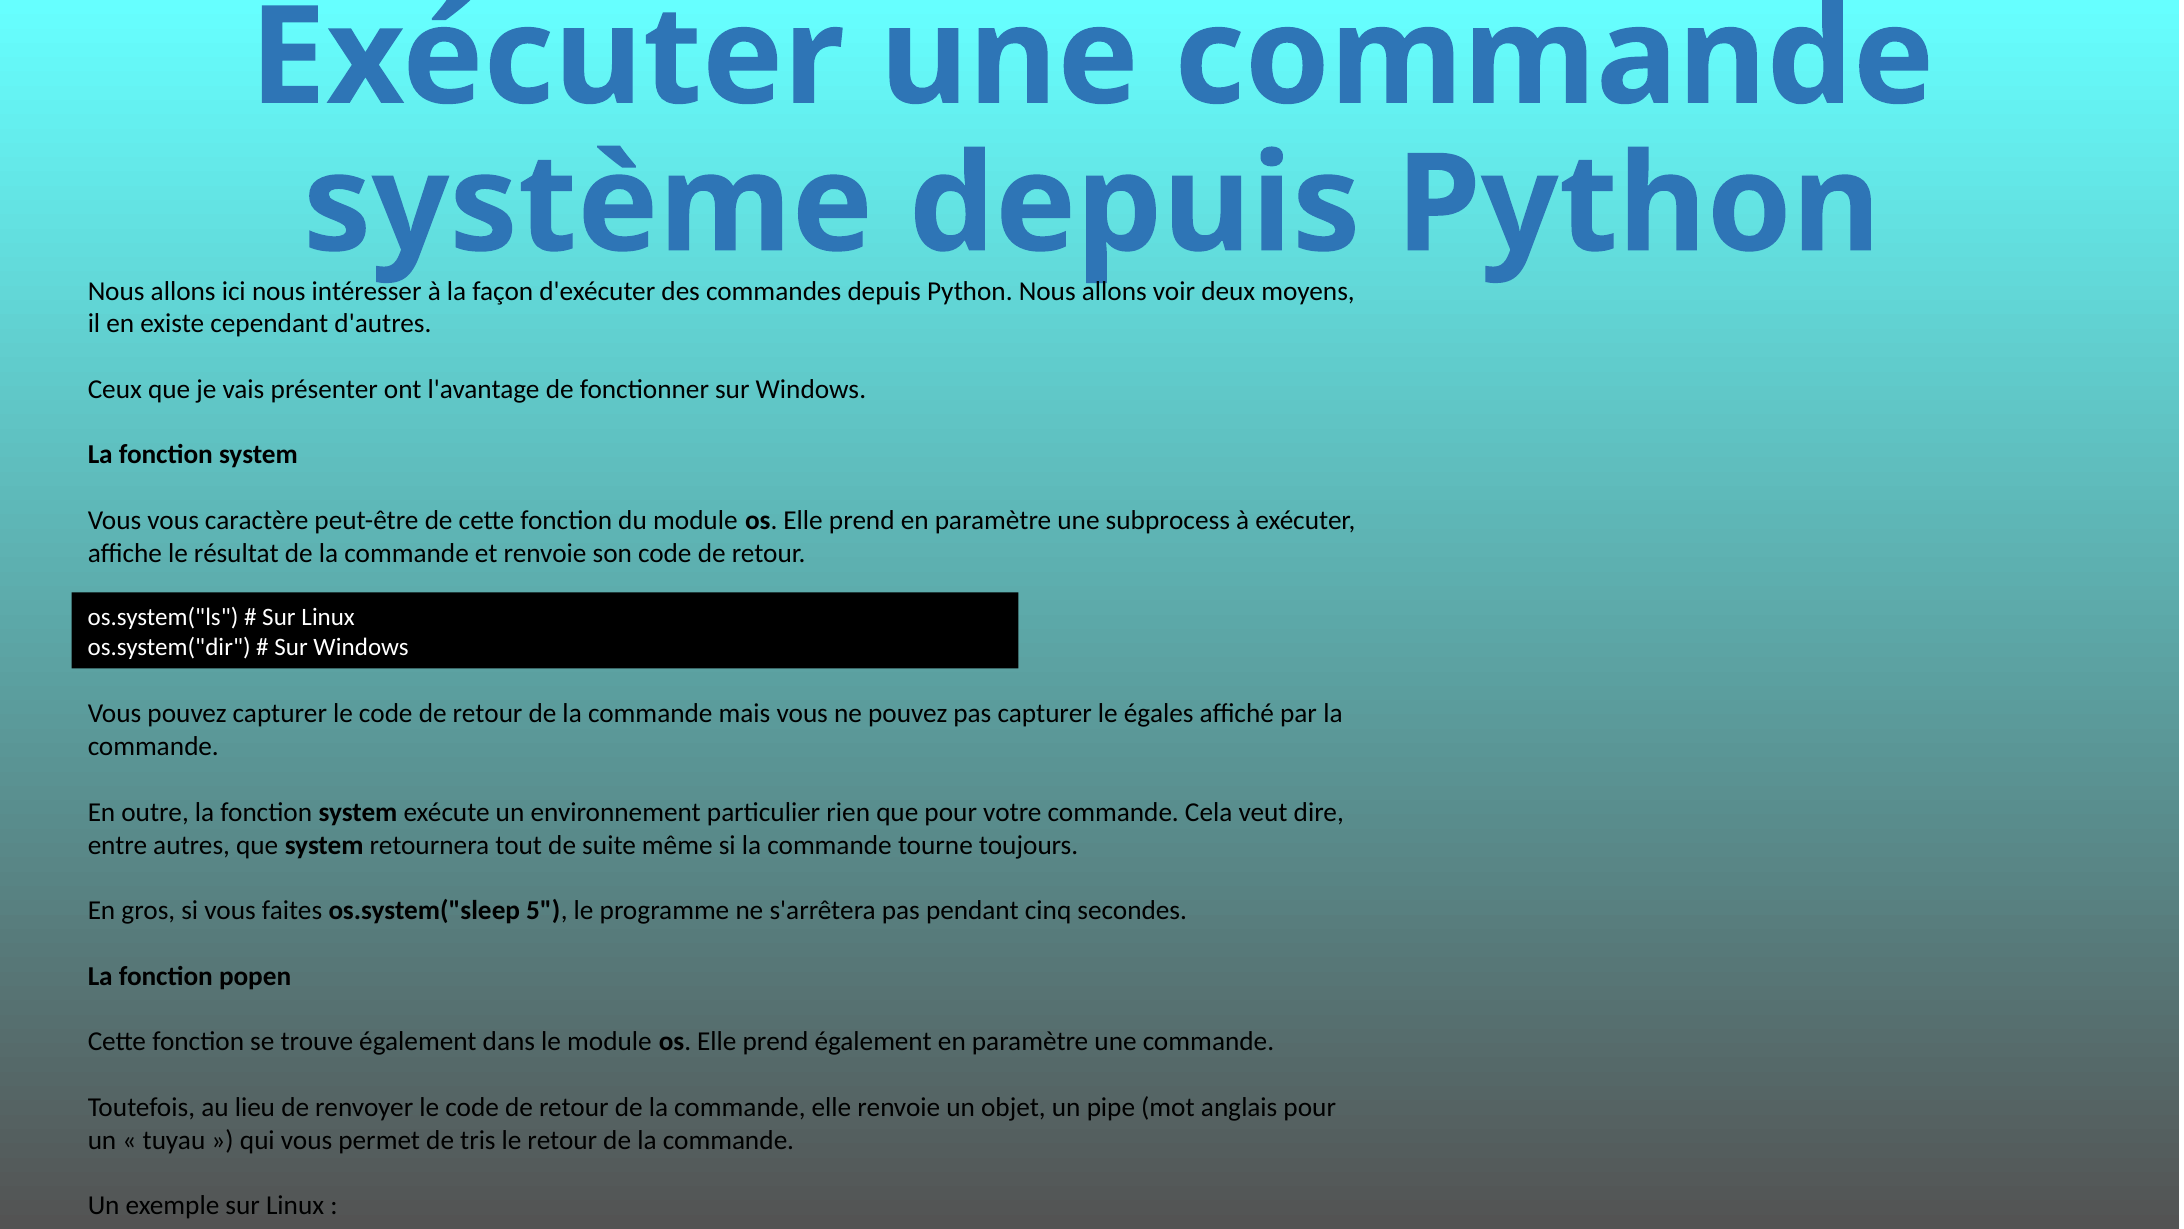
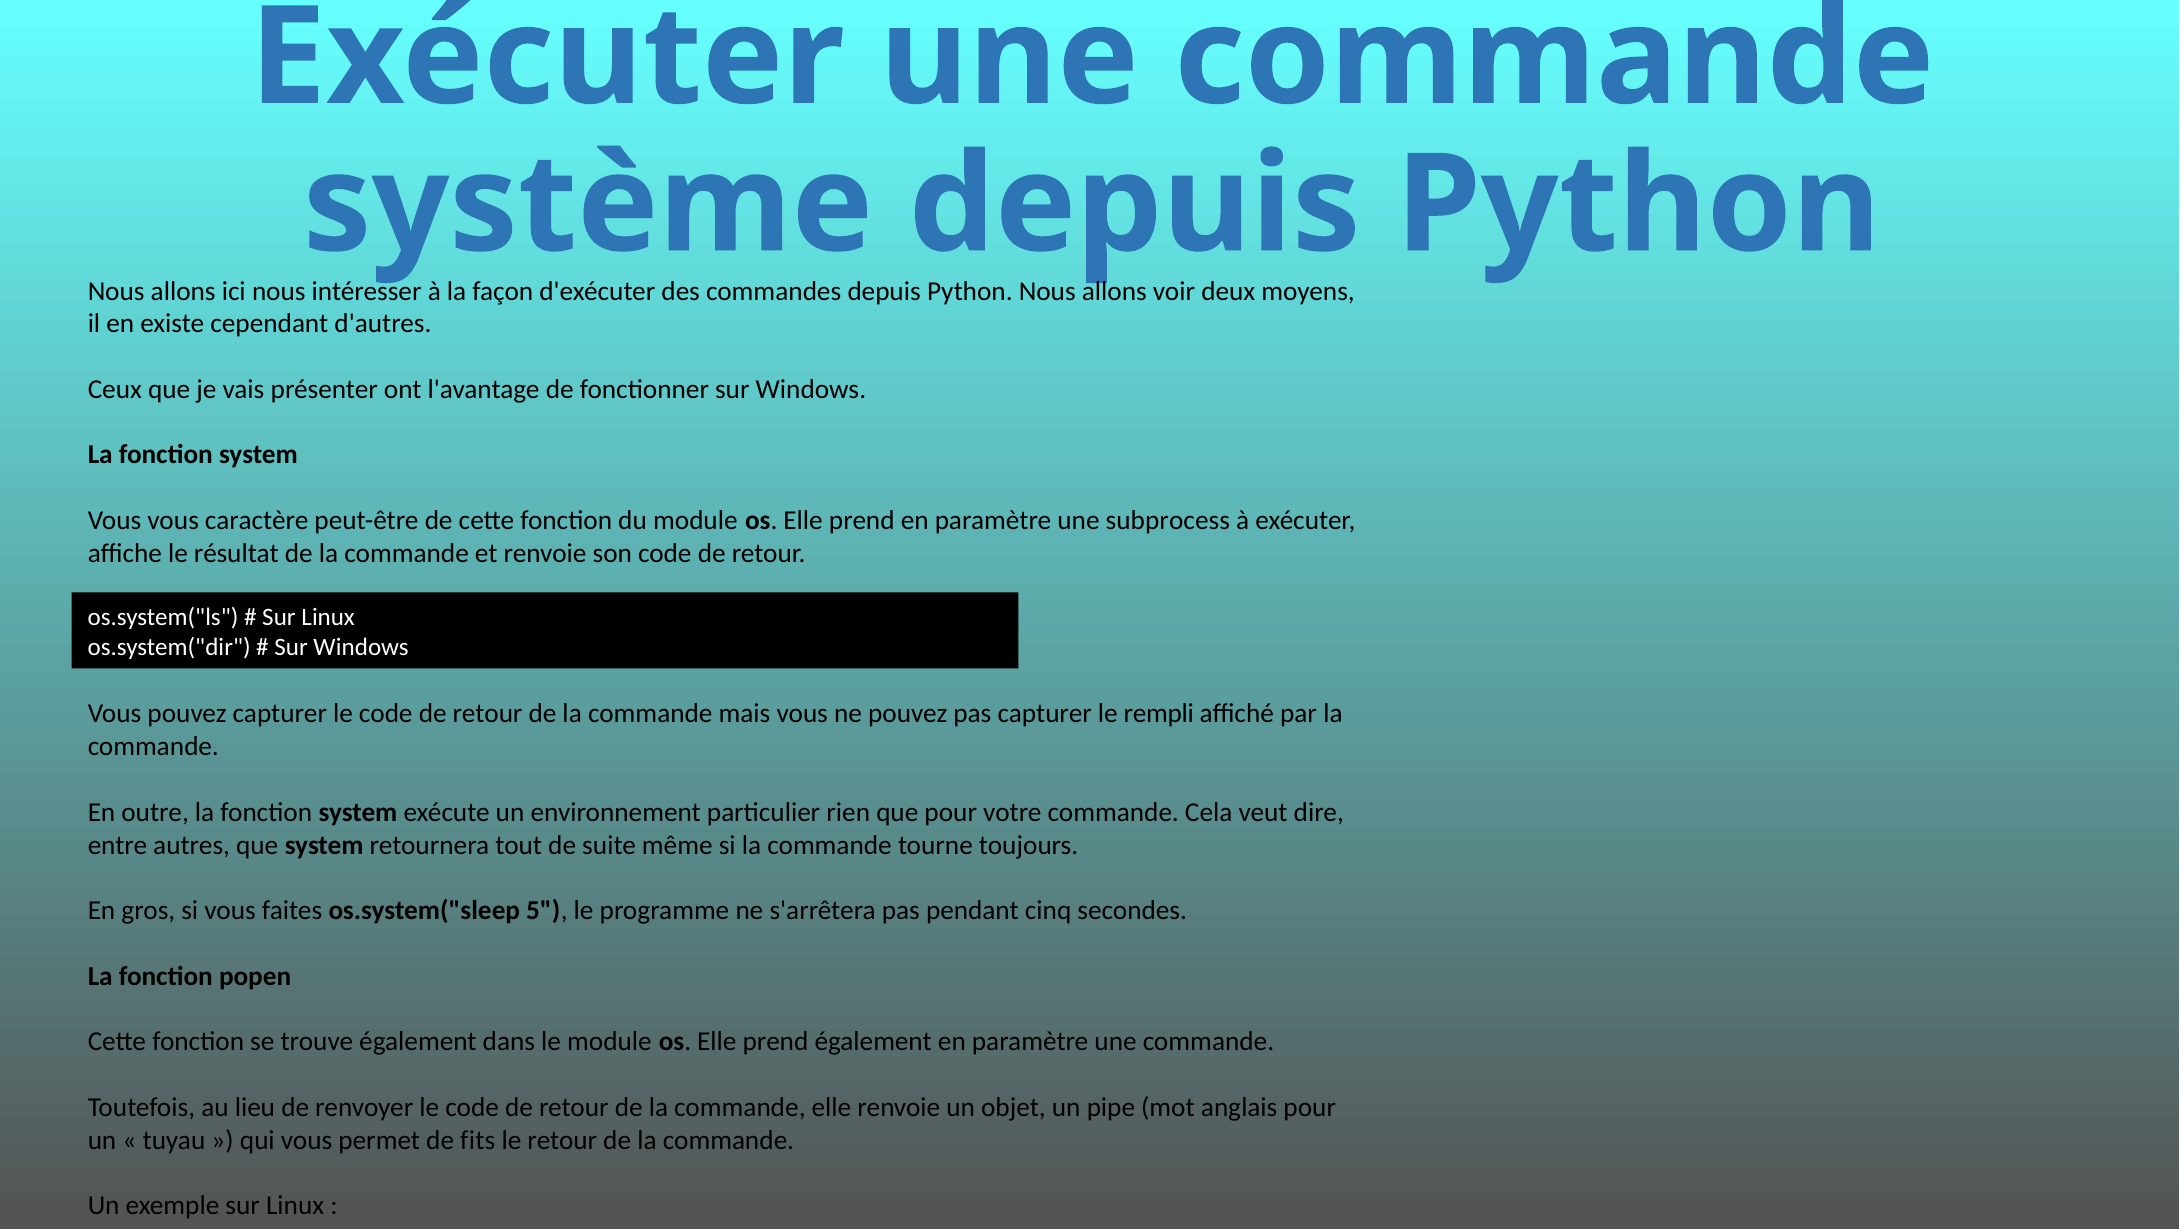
égales: égales -> rempli (1159, 714)
tris: tris -> fits (478, 1140)
